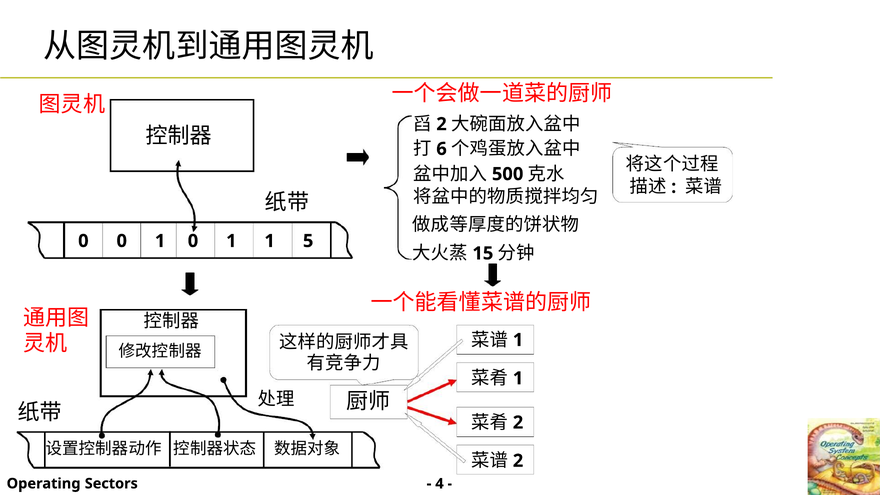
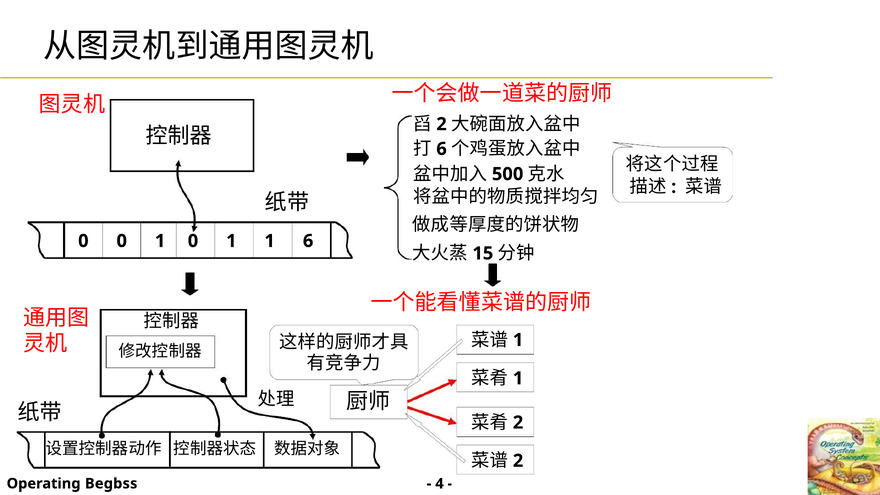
1 5: 5 -> 6 (308, 241)
Sectors: Sectors -> Begbss (111, 484)
